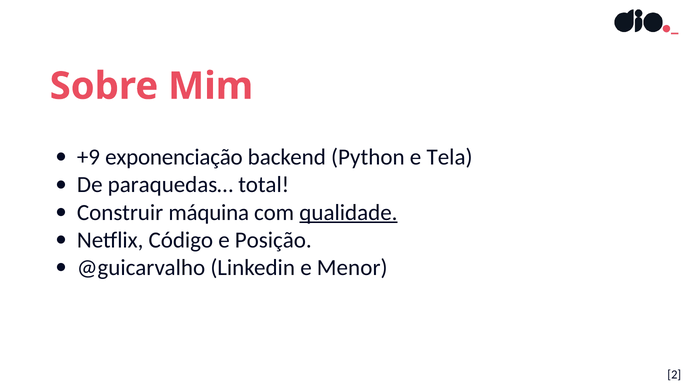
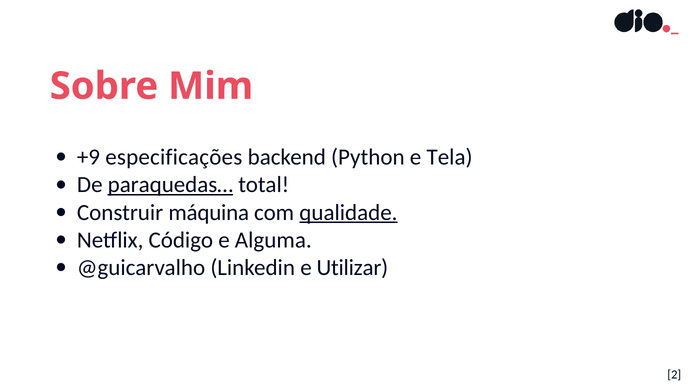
exponenciação: exponenciação -> especificações (174, 157)
paraquedas… underline: none -> present (170, 185)
Posição: Posição -> Alguma (273, 240)
Menor: Menor -> Utilizar (352, 268)
